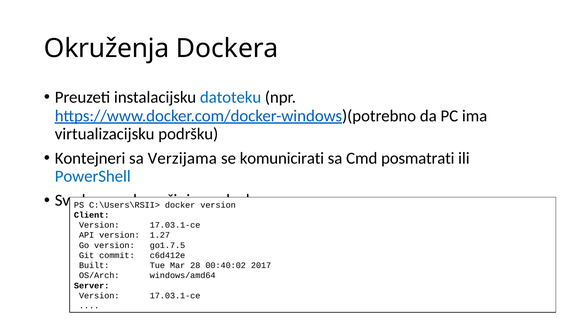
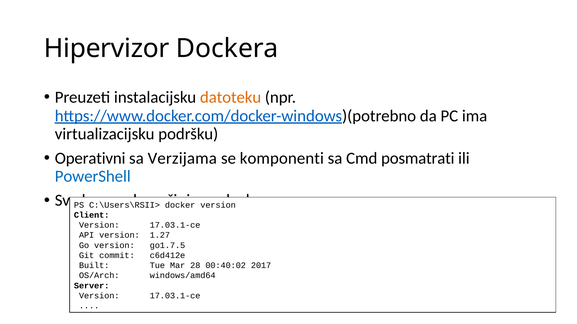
Okruženja: Okruženja -> Hipervizor (107, 48)
datoteku colour: blue -> orange (231, 98)
Kontejneri: Kontejneri -> Operativni (90, 158)
komunicirati: komunicirati -> komponenti (282, 158)
